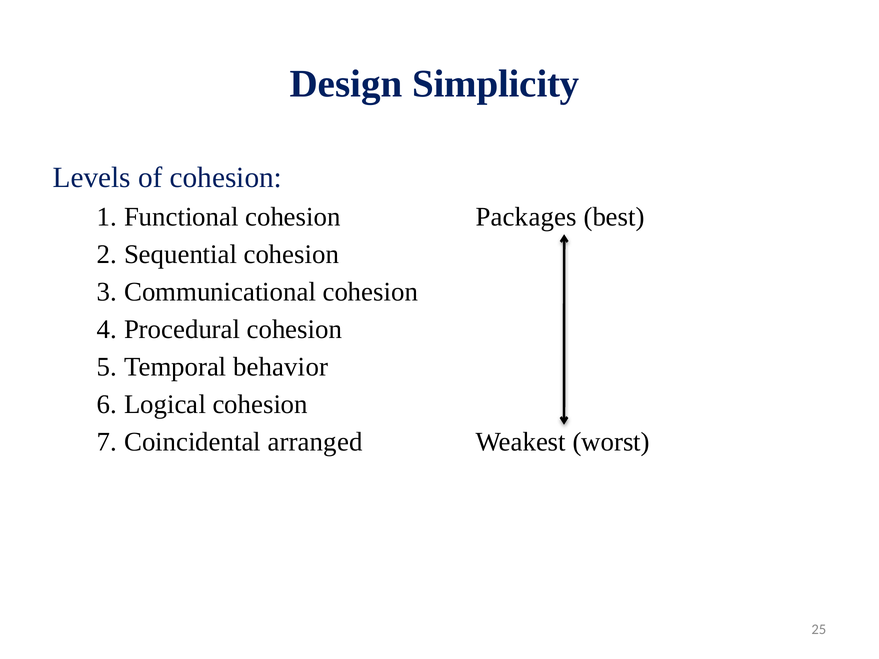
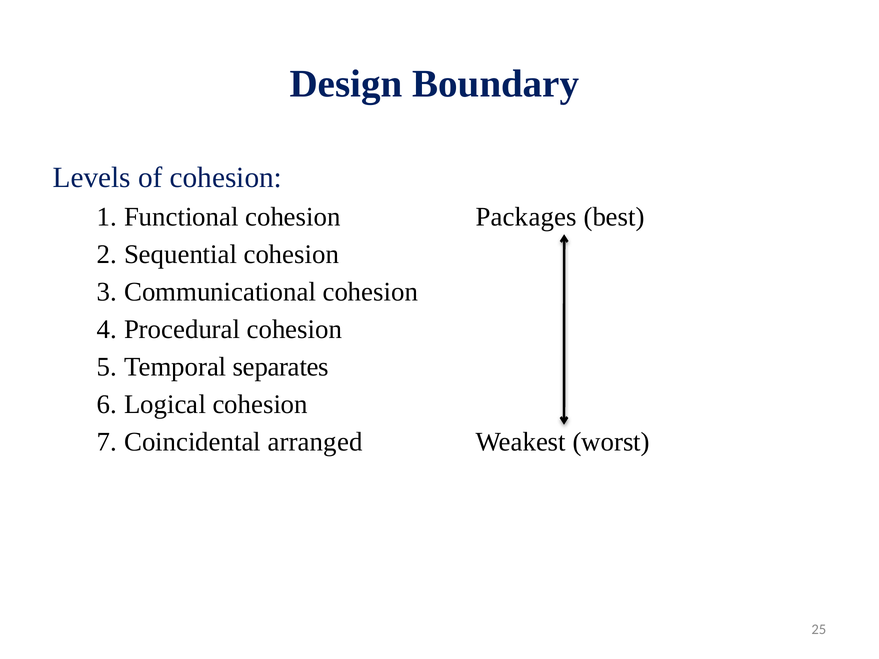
Simplicity: Simplicity -> Boundary (496, 84)
behavior: behavior -> separates (281, 367)
